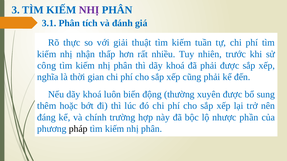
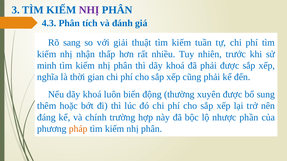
3.1: 3.1 -> 4.3 (49, 23)
thực: thực -> sang (72, 43)
công: công -> minh (47, 66)
pháp colour: black -> orange (78, 129)
